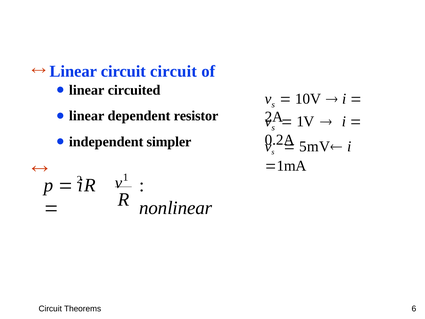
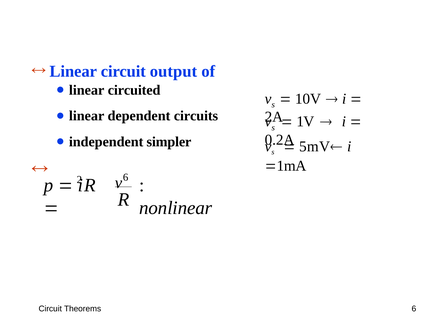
circuit circuit: circuit -> output (173, 71)
resistor: resistor -> circuits (196, 116)
v 1: 1 -> 6 (126, 177)
